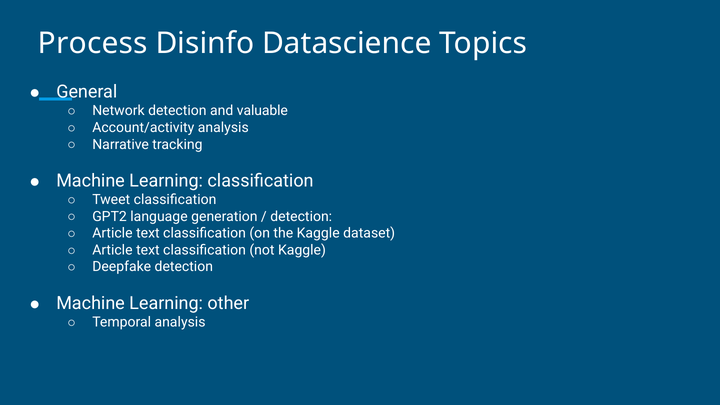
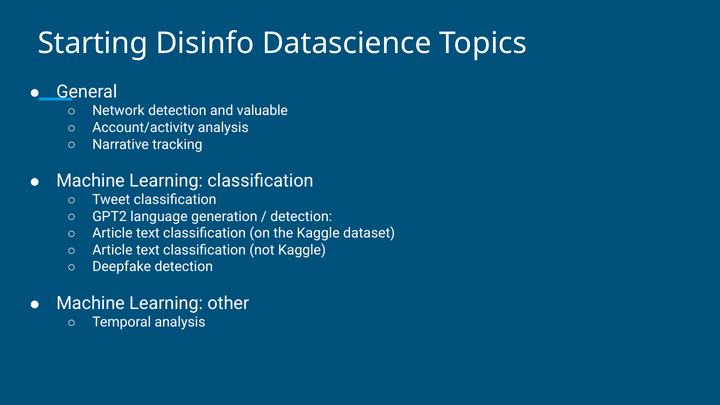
Process: Process -> Starting (93, 43)
